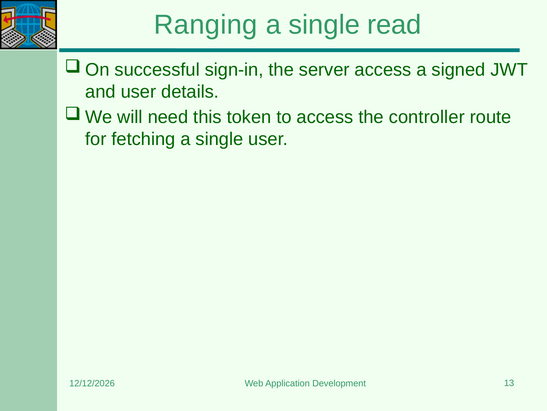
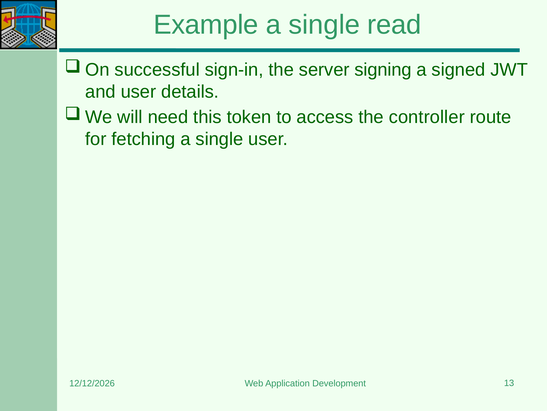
Ranging: Ranging -> Example (206, 25)
server access: access -> signing (383, 70)
